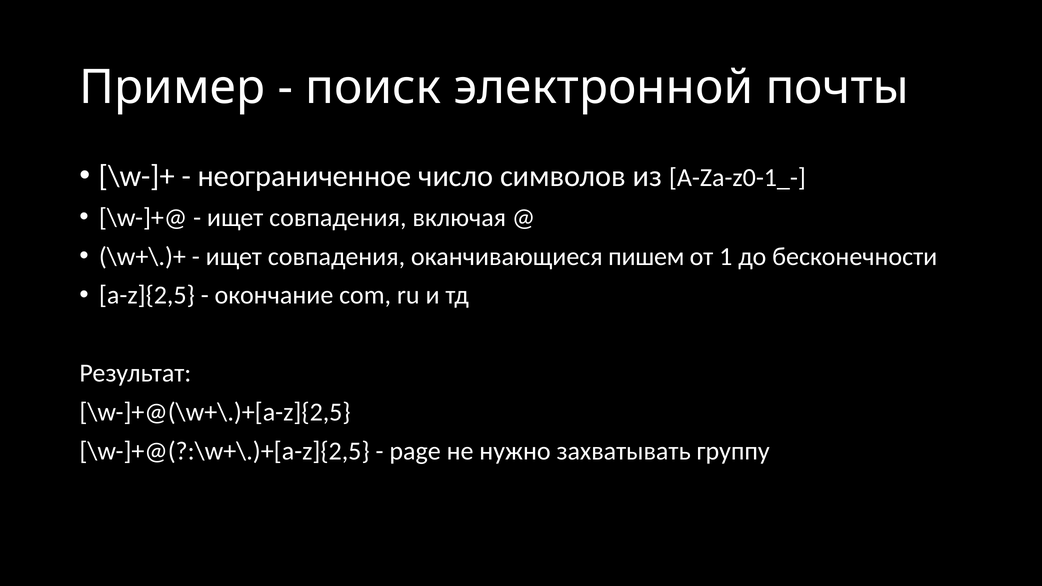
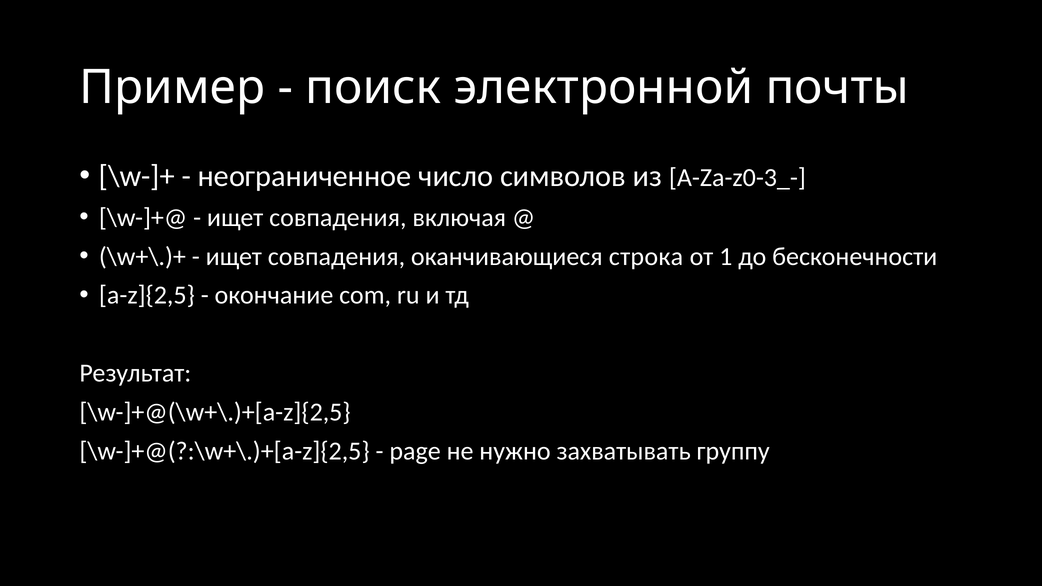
A-Za-z0-1_-: A-Za-z0-1_- -> A-Za-z0-3_- (737, 178)
пишем: пишем -> строка (646, 256)
